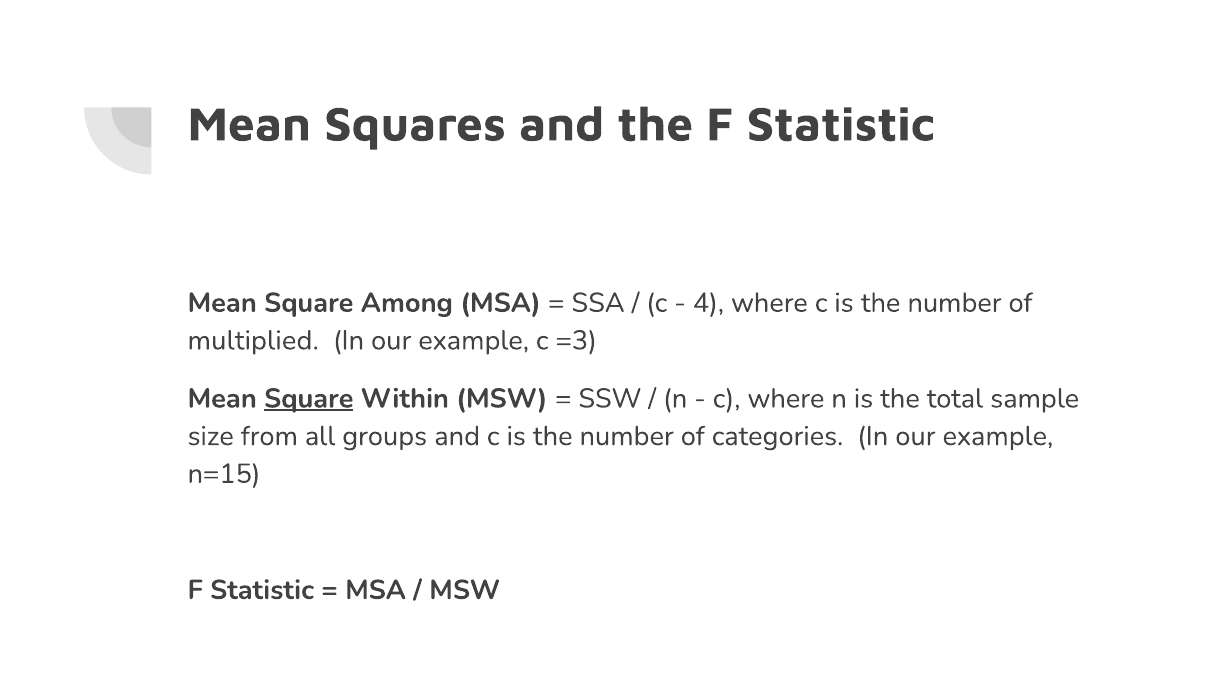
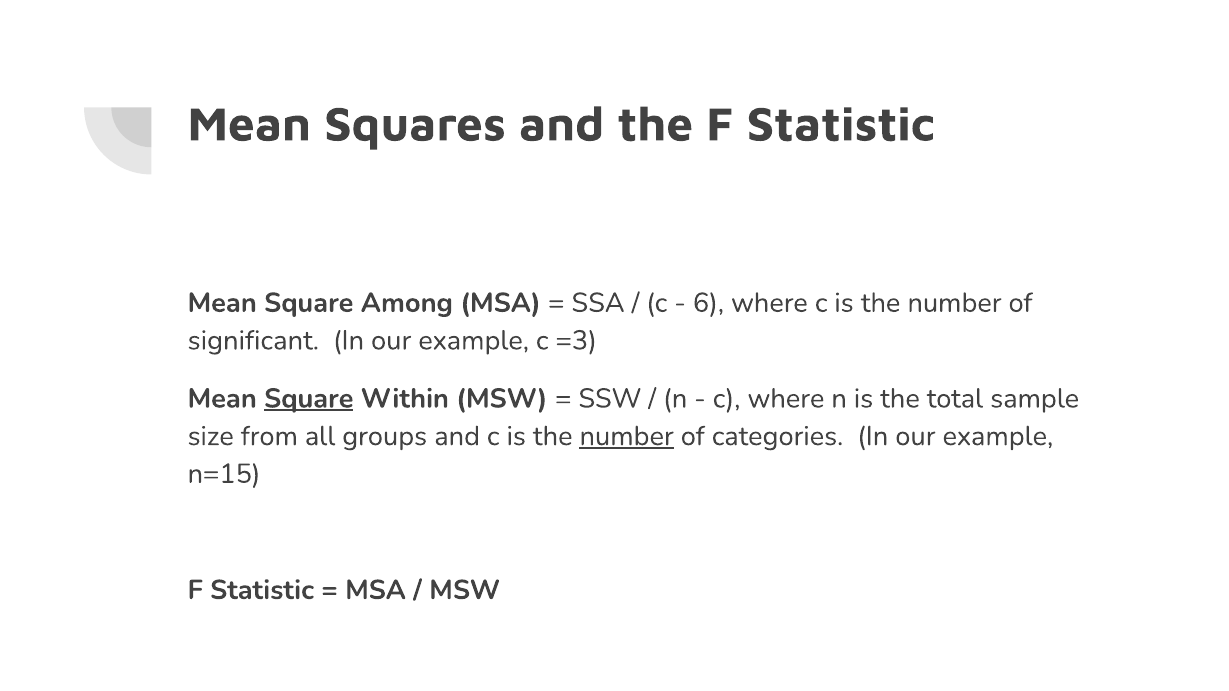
4: 4 -> 6 (708, 303)
multiplied: multiplied -> significant (253, 341)
number underline: none -> present (627, 436)
